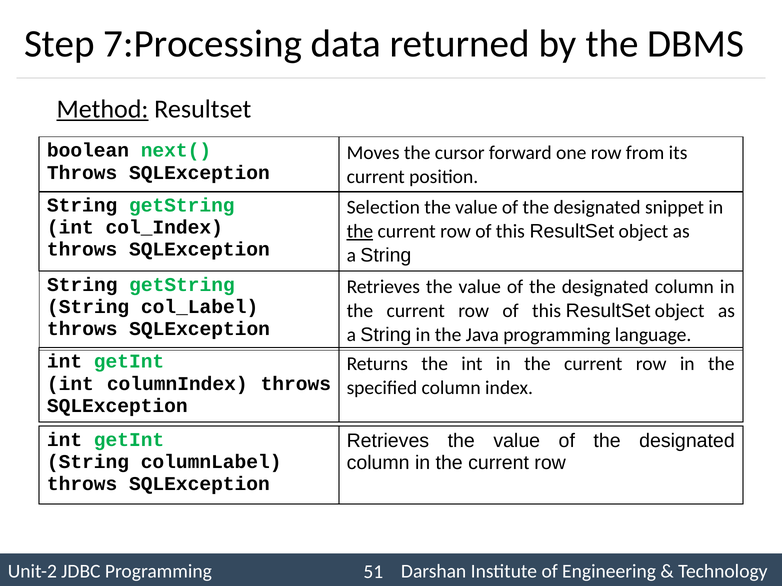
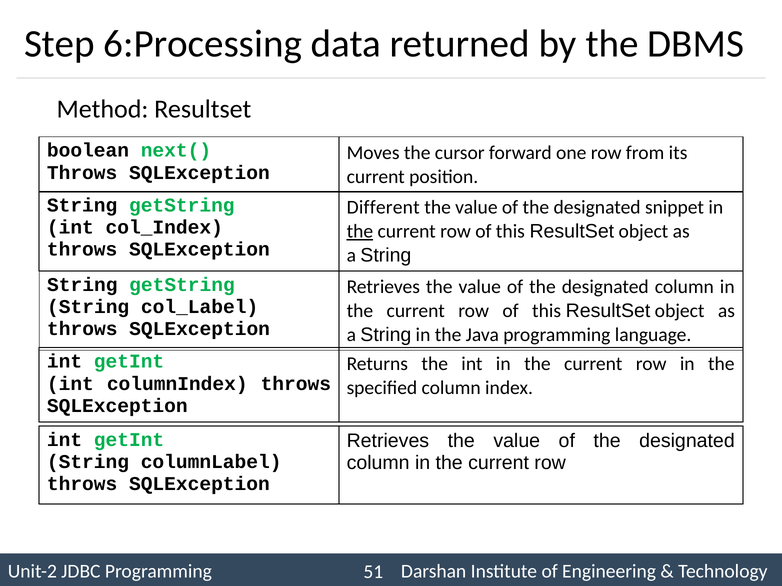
7:Processing: 7:Processing -> 6:Processing (203, 44)
Method underline: present -> none (102, 109)
Selection: Selection -> Different (383, 208)
